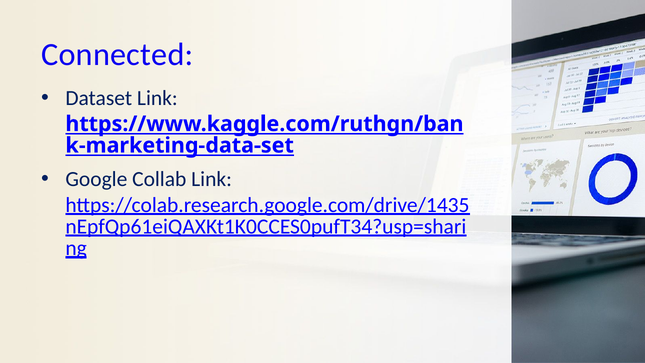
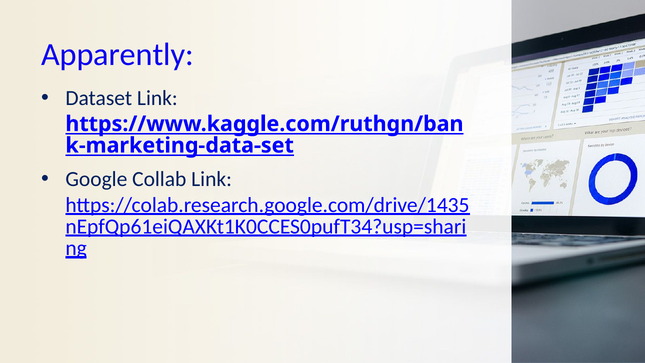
Connected: Connected -> Apparently (117, 54)
